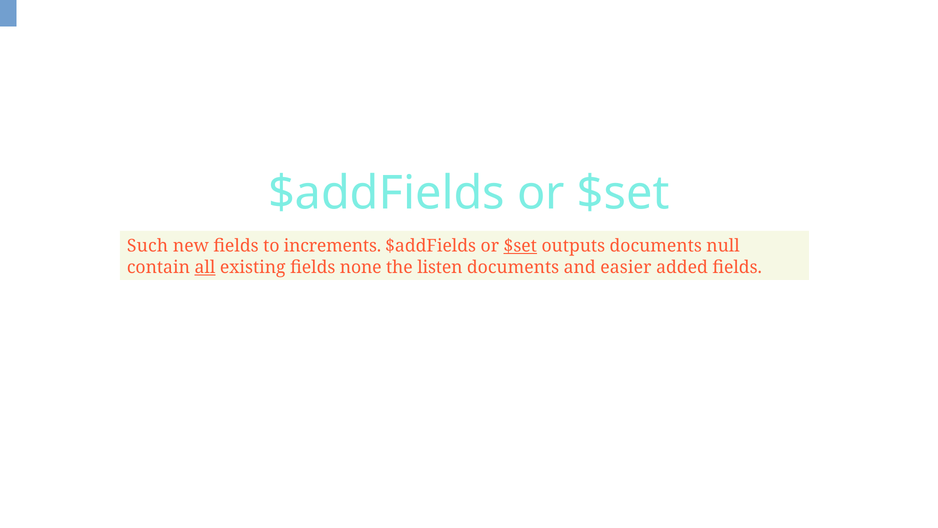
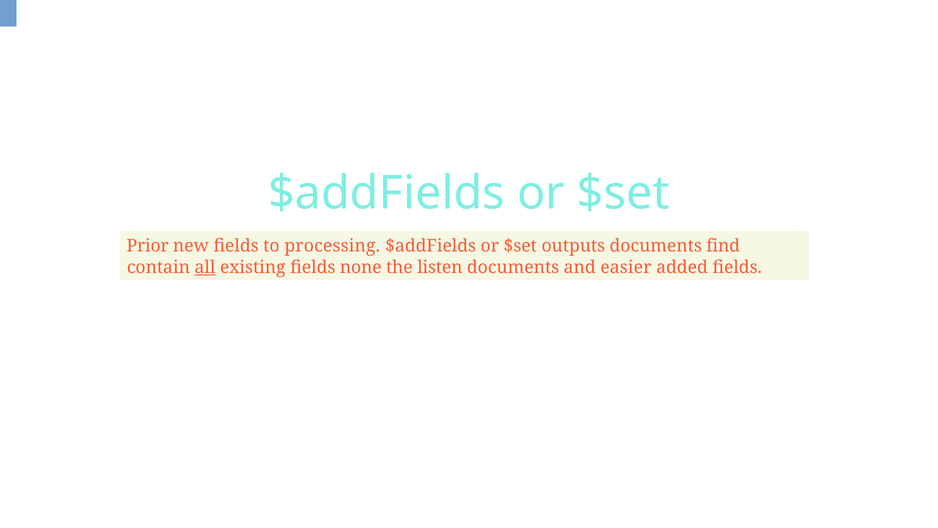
Such: Such -> Prior (148, 246)
increments: increments -> processing (332, 246)
$set underline: present -> none (520, 246)
null: null -> find (723, 246)
